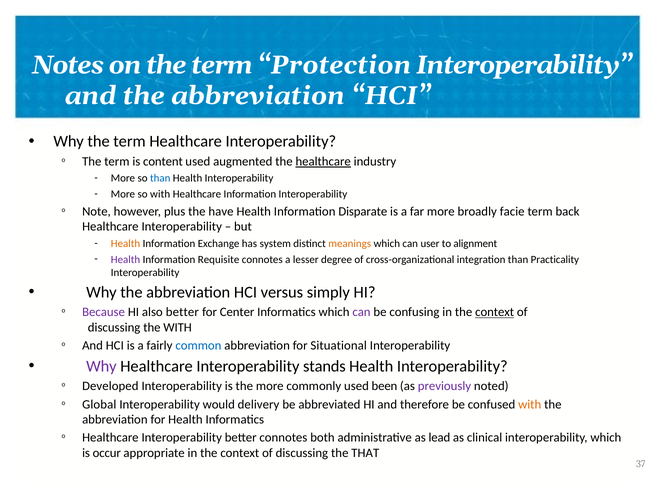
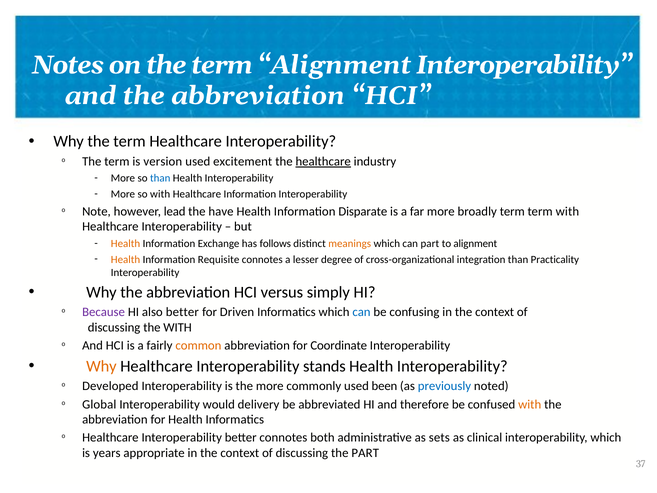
term Protection: Protection -> Alignment (334, 65)
content: content -> version (163, 161)
augmented: augmented -> excitement (243, 161)
plus: plus -> lead (175, 211)
broadly facie: facie -> term (512, 211)
term back: back -> with (567, 211)
system: system -> follows (275, 243)
can user: user -> part (430, 243)
Health colour: purple -> orange (126, 259)
Center: Center -> Driven (237, 312)
can colour: purple -> blue (362, 312)
context underline: present -> none (495, 312)
common colour: blue -> orange (198, 345)
Situational: Situational -> Coordinate (339, 345)
Why colour: purple -> orange (101, 366)
previously colour: purple -> blue (444, 386)
lead: lead -> sets (439, 437)
occur: occur -> years (107, 453)
the THAT: THAT -> PART (365, 453)
